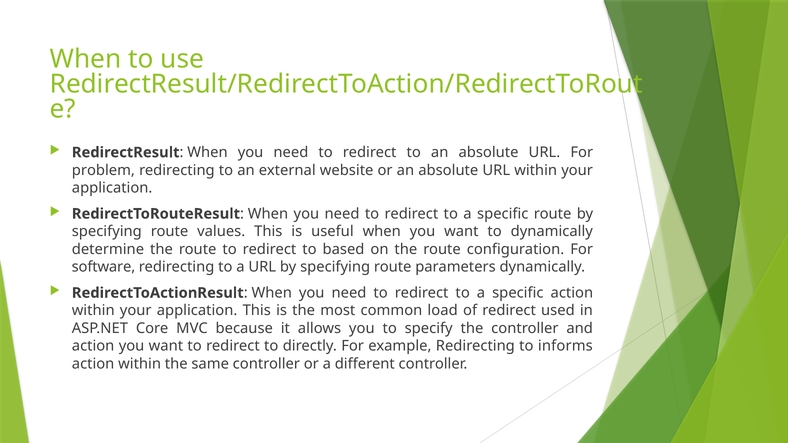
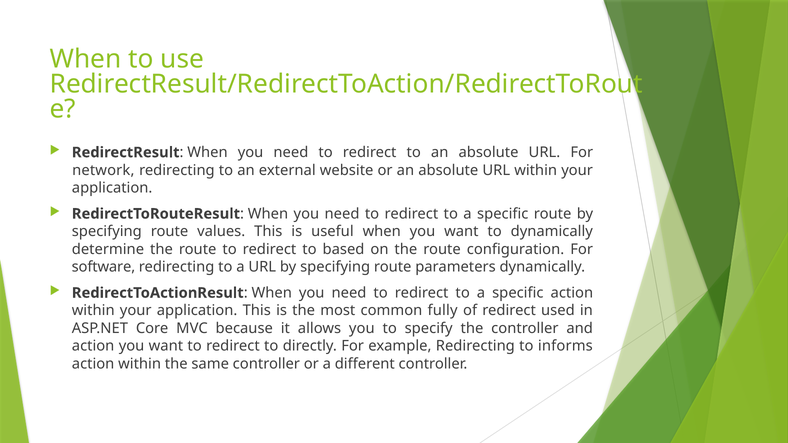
problem: problem -> network (103, 170)
load: load -> fully (443, 311)
